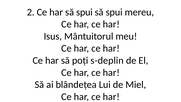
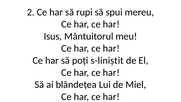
har să spui: spui -> rupi (84, 12)
s-deplin: s-deplin -> s-liniștit (107, 60)
